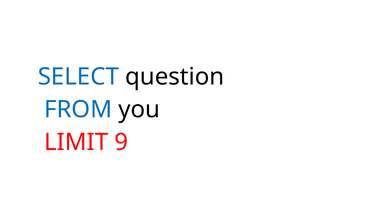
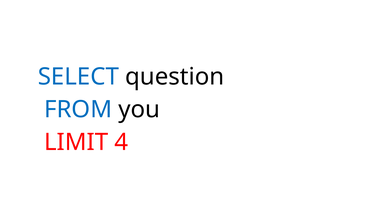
9: 9 -> 4 (121, 142)
